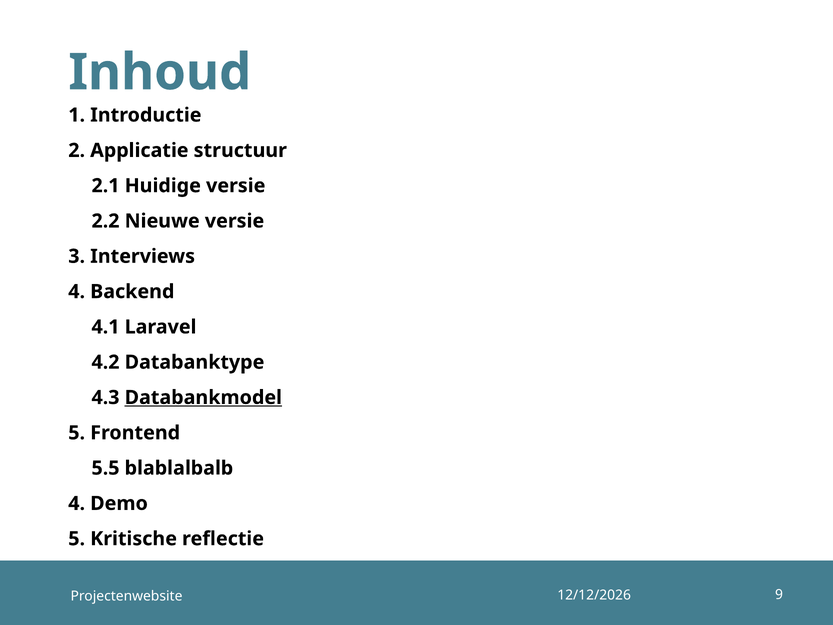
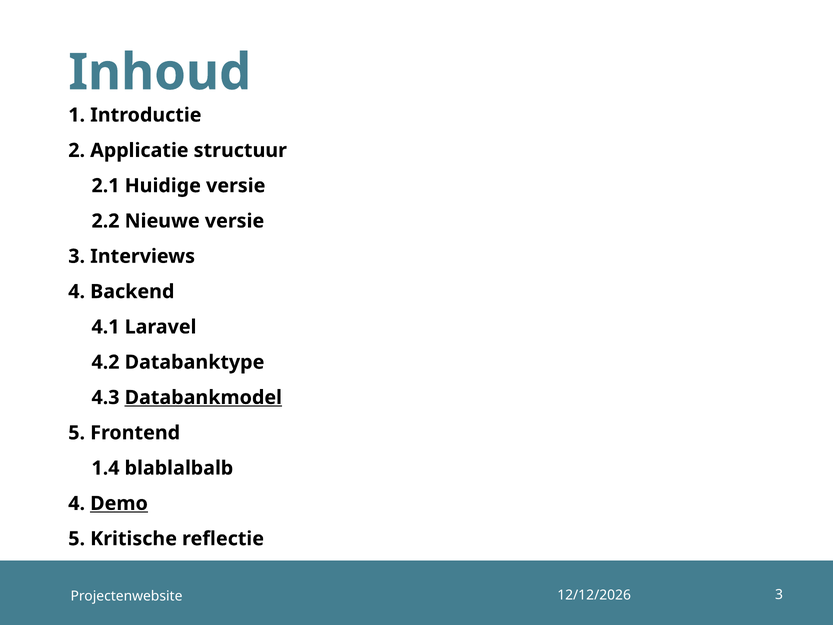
5.5: 5.5 -> 1.4 (105, 468)
Demo underline: none -> present (119, 503)
9: 9 -> 3 (779, 594)
